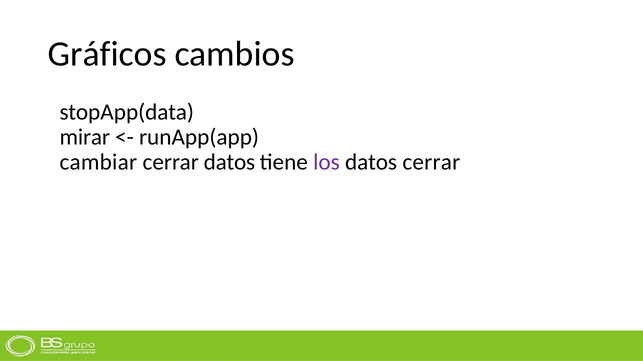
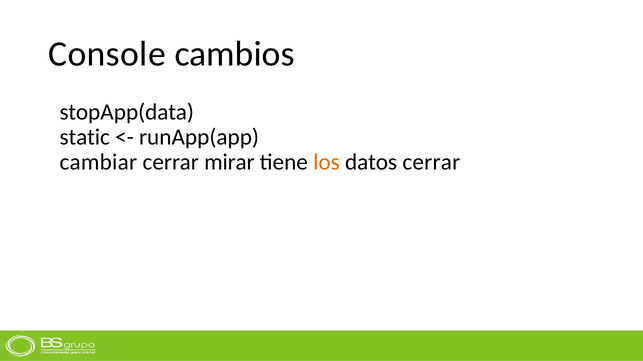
Gráficos: Gráficos -> Console (107, 54)
mirar: mirar -> static (85, 137)
cerrar datos: datos -> mirar (229, 163)
los colour: purple -> orange (326, 163)
